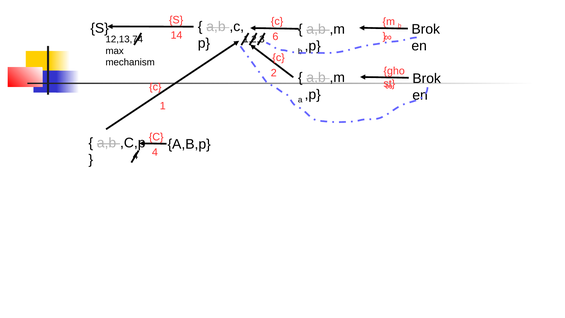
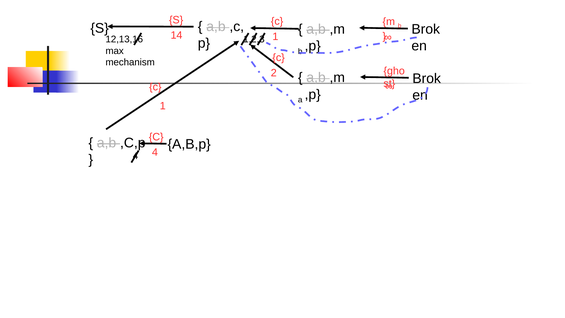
12,13,74: 12,13,74 -> 12,13,16 (124, 39)
6: 6 -> 1 (275, 37)
